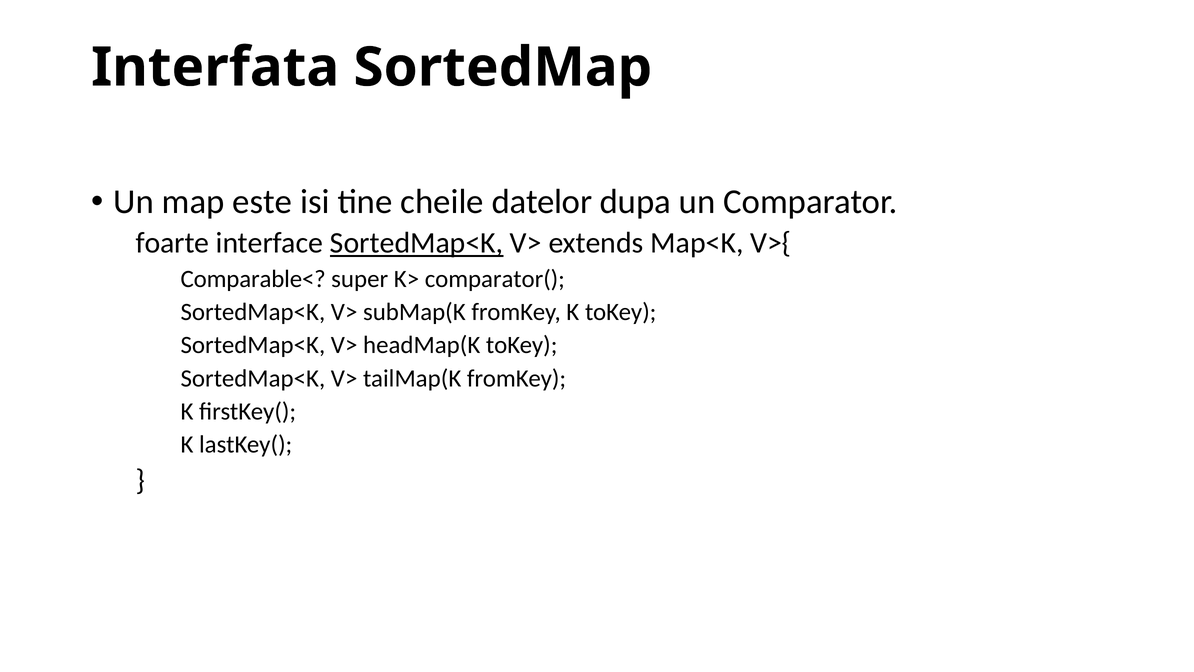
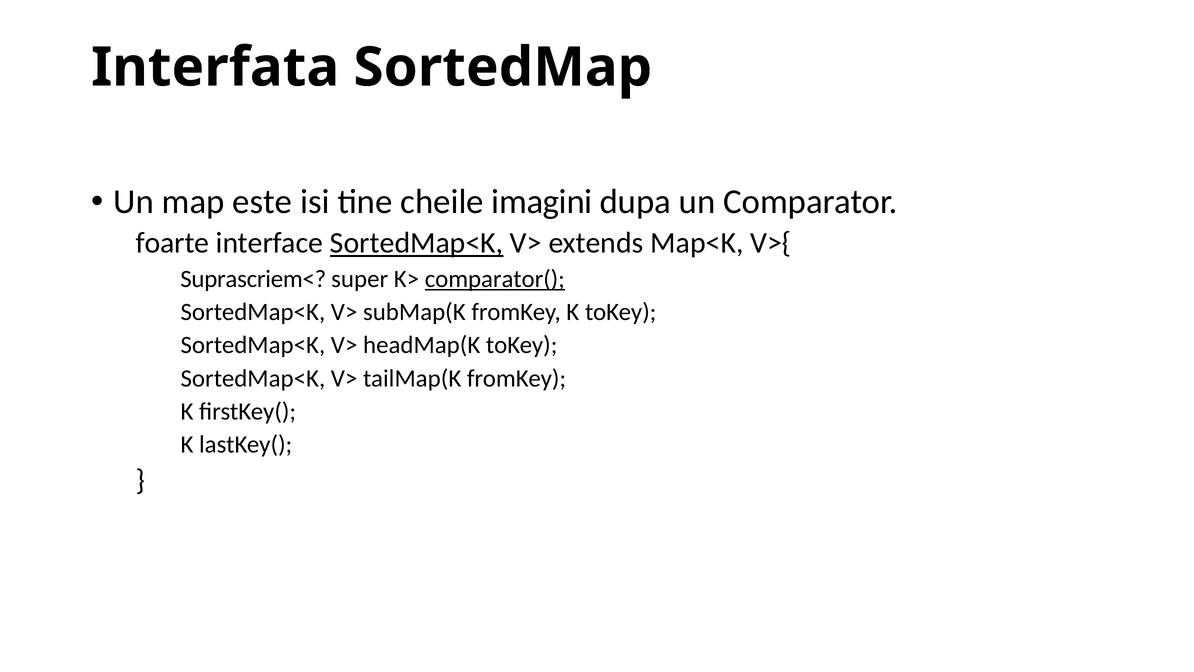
datelor: datelor -> imagini (542, 202)
Comparable<: Comparable< -> Suprascriem< (253, 279)
comparator( underline: none -> present (495, 279)
